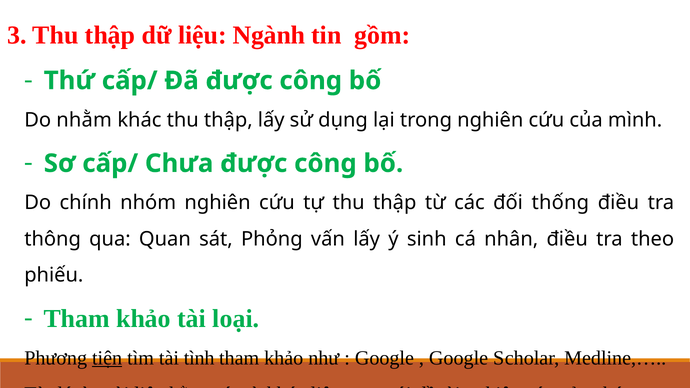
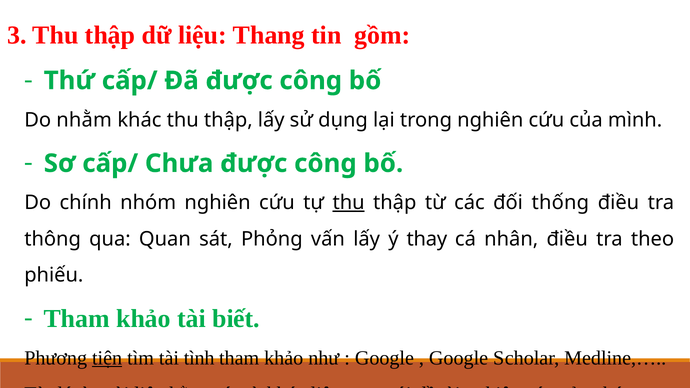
Ngành: Ngành -> Thang (269, 35)
thu underline: none -> present (349, 203)
sinh: sinh -> thay (427, 239)
loại: loại -> biết (236, 319)
